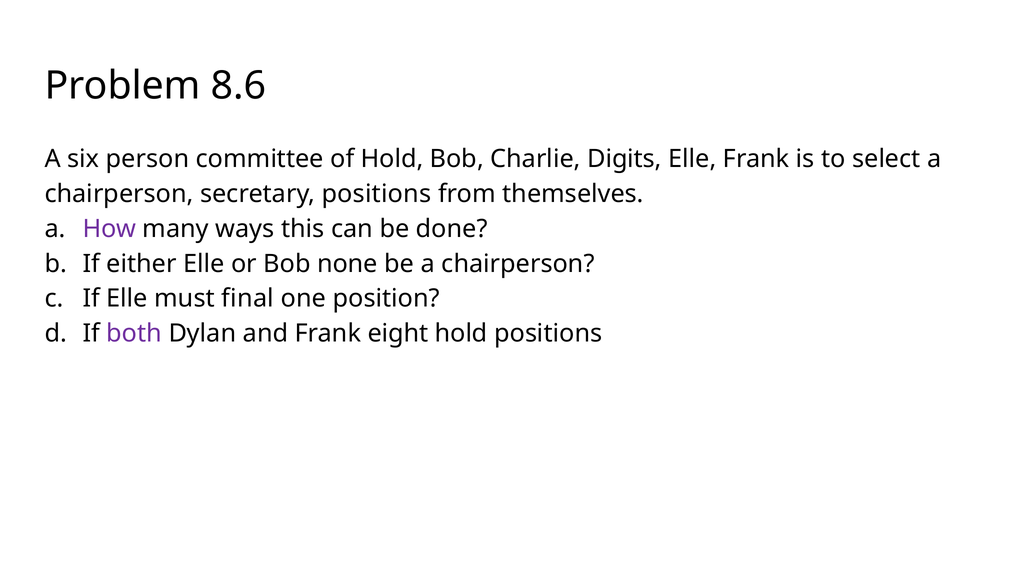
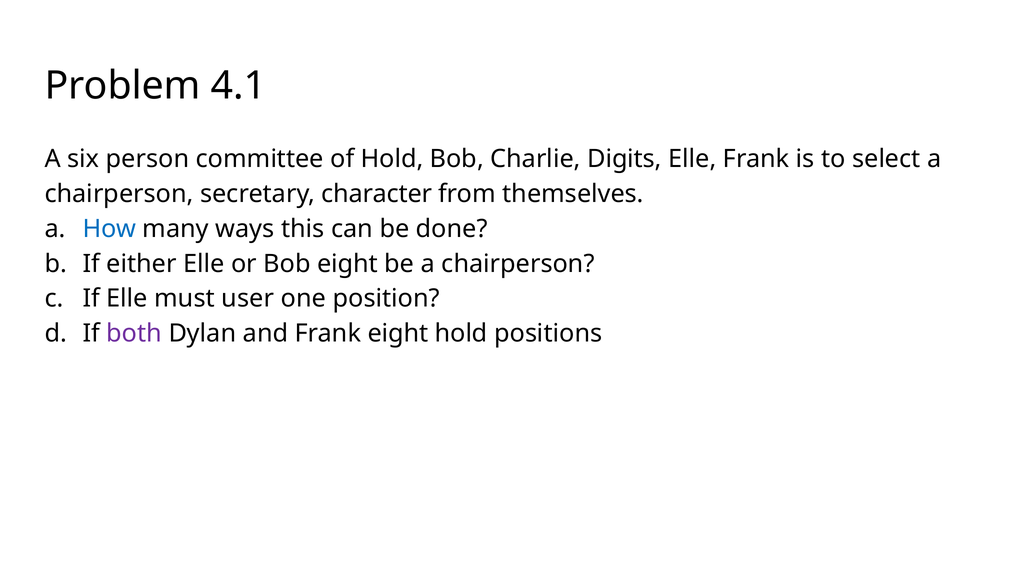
8.6: 8.6 -> 4.1 (239, 86)
secretary positions: positions -> character (377, 194)
How colour: purple -> blue (109, 229)
Bob none: none -> eight (347, 264)
final: final -> user (248, 299)
